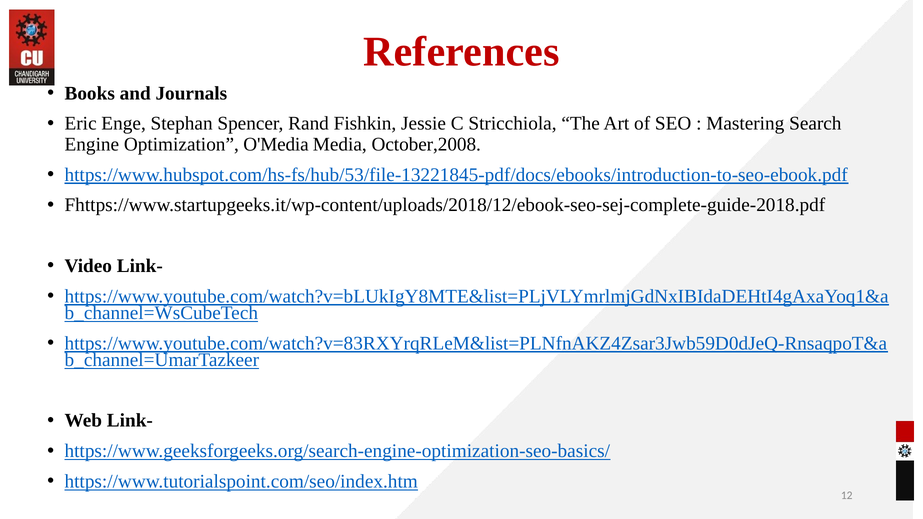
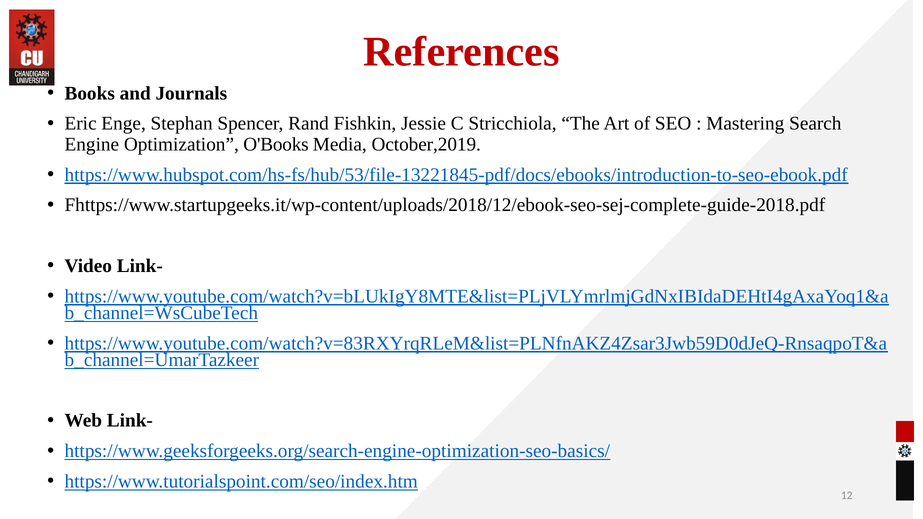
O'Media: O'Media -> O'Books (276, 144)
October,2008: October,2008 -> October,2019 (426, 144)
